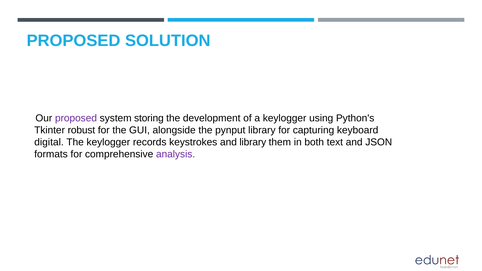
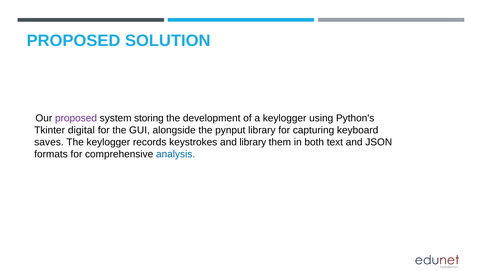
robust: robust -> digital (81, 130)
digital: digital -> saves (49, 142)
analysis colour: purple -> blue (176, 154)
